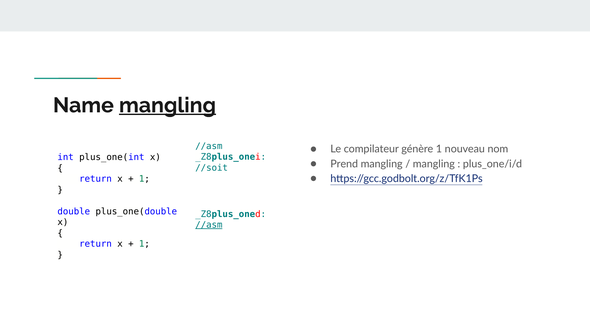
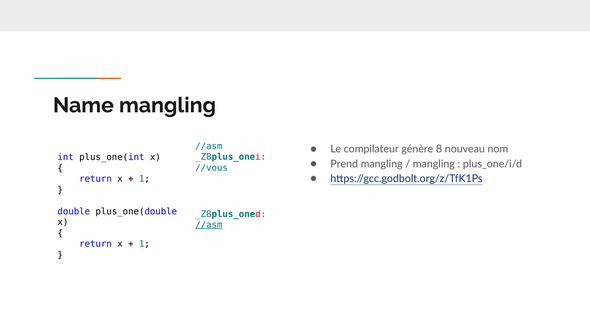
mangling underline: present -> none (168, 105)
génère 1: 1 -> 8 (439, 149)
//soit: //soit -> //vous (212, 168)
